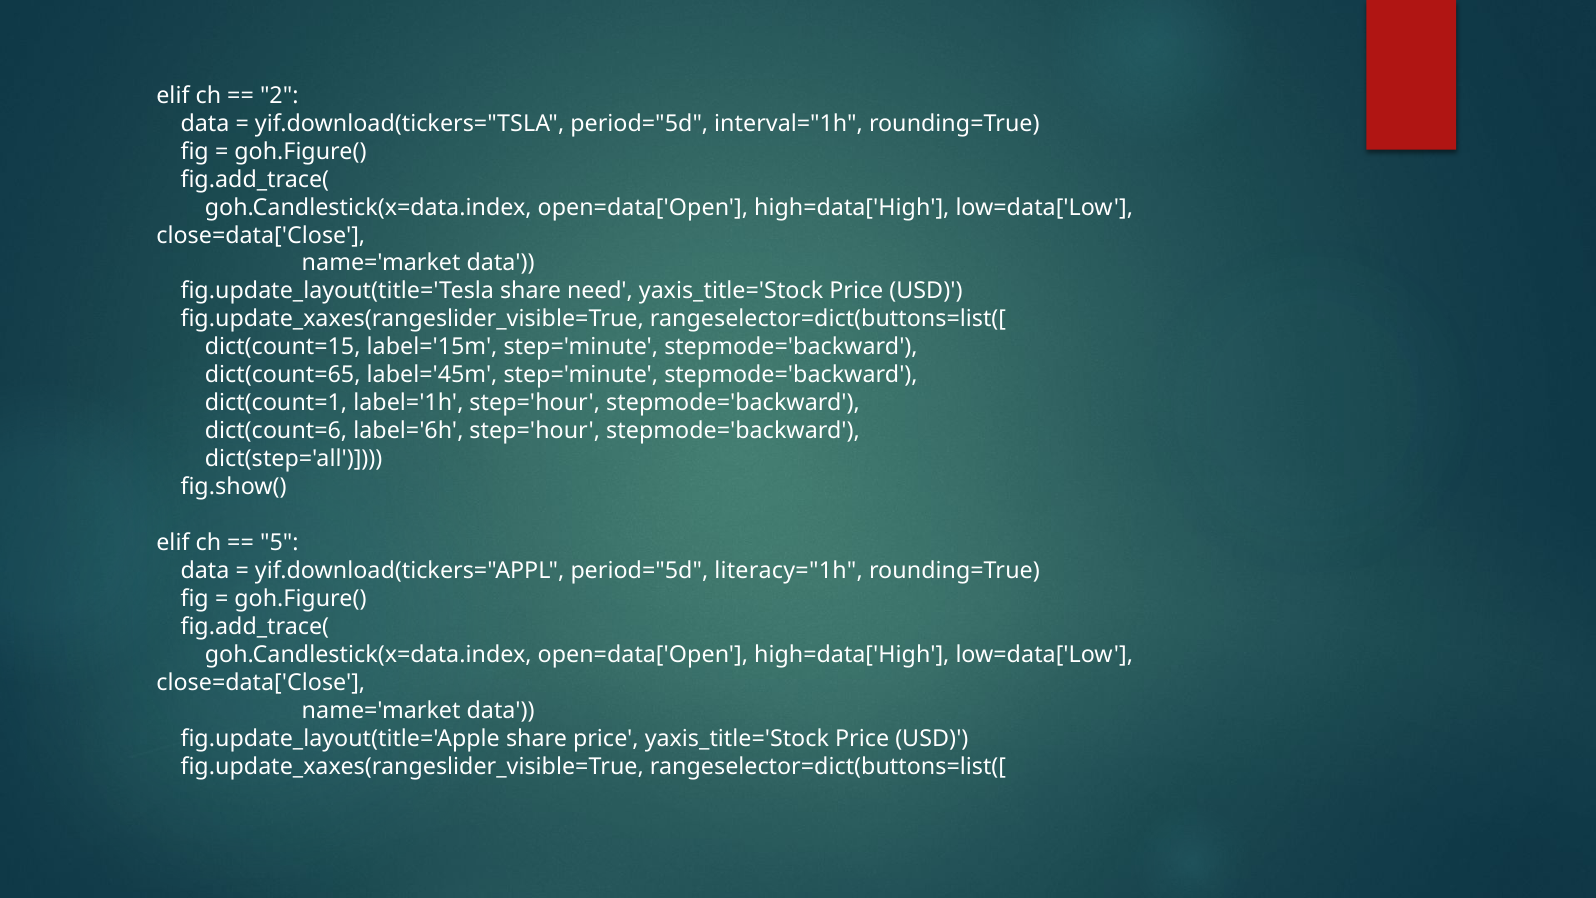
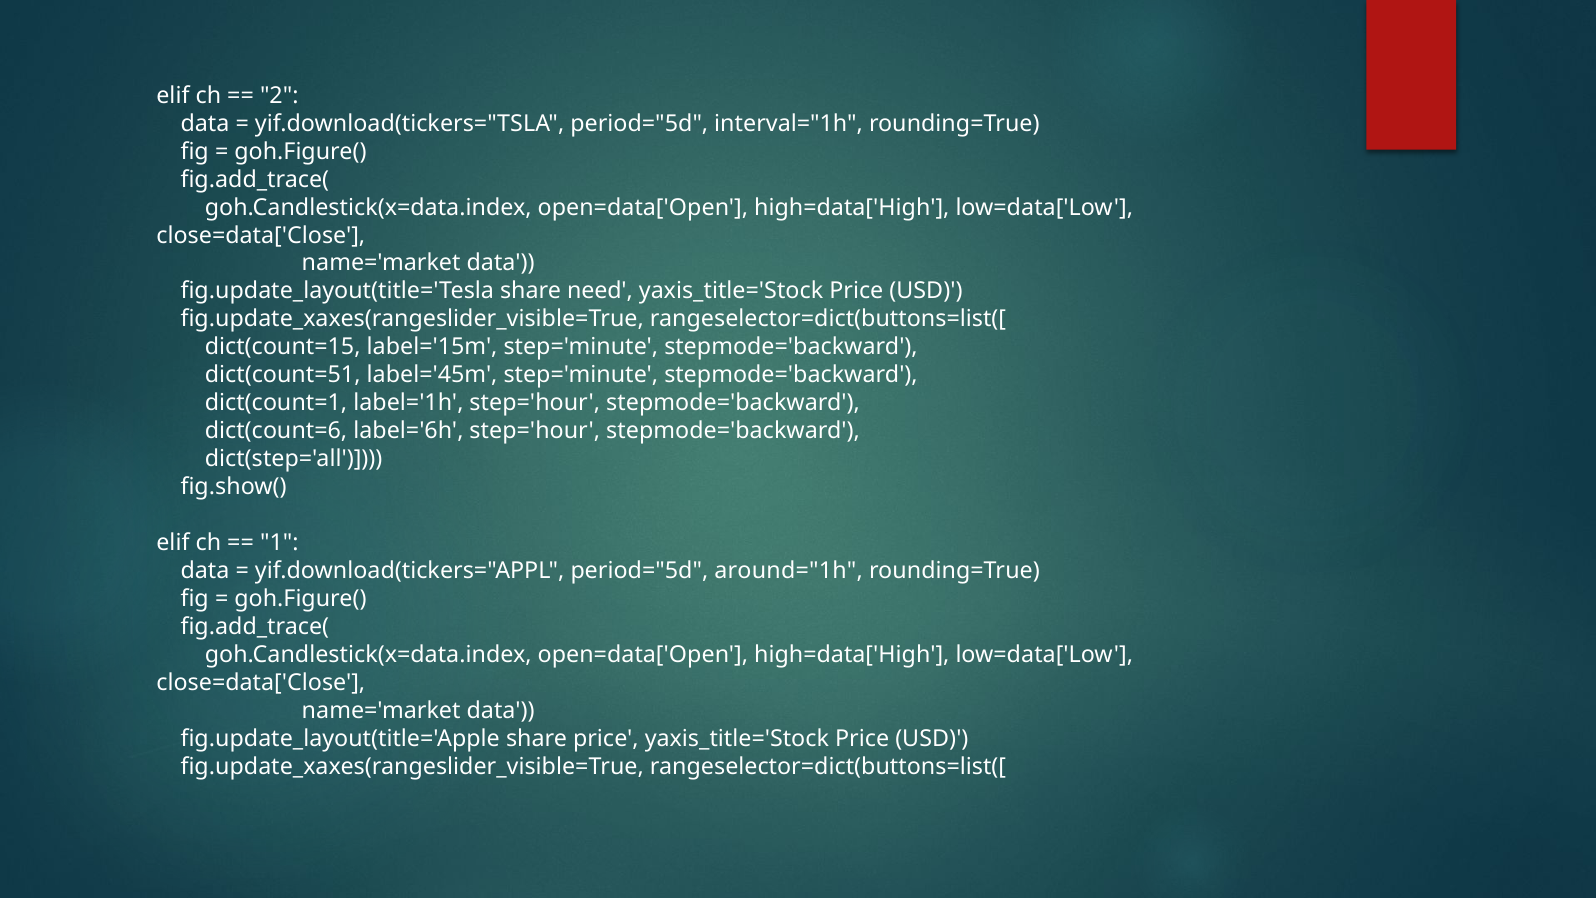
dict(count=65: dict(count=65 -> dict(count=51 (283, 375)
5: 5 -> 1 (279, 543)
literacy="1h: literacy="1h -> around="1h (789, 571)
